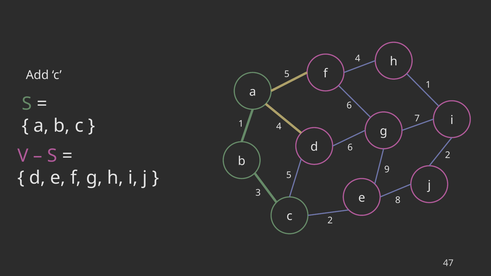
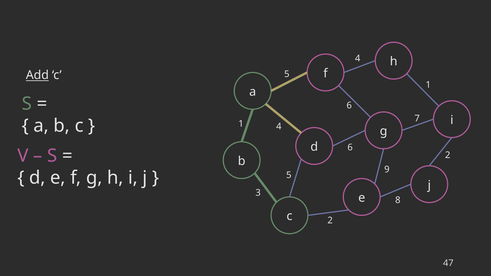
Add underline: none -> present (37, 75)
